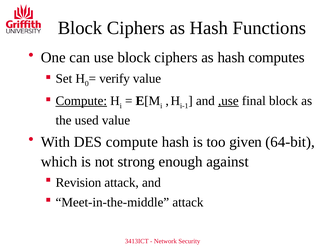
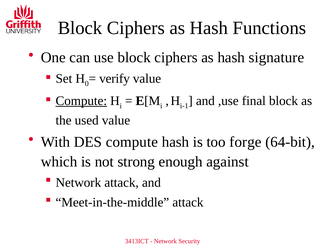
computes: computes -> signature (276, 57)
,use underline: present -> none (228, 101)
given: given -> forge (246, 142)
Revision: Revision -> Network (78, 182)
